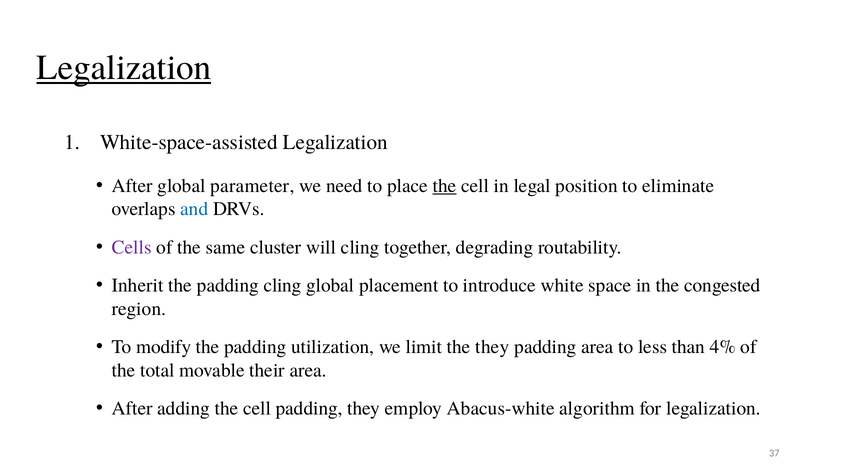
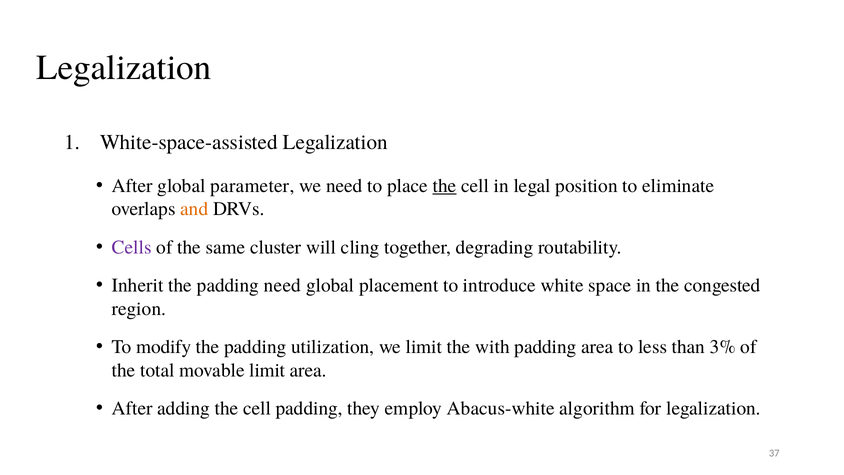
Legalization underline: present -> none (124, 68)
and colour: blue -> orange (194, 209)
padding cling: cling -> need (282, 285)
the they: they -> with (492, 347)
4%: 4% -> 3% (723, 347)
movable their: their -> limit (267, 370)
